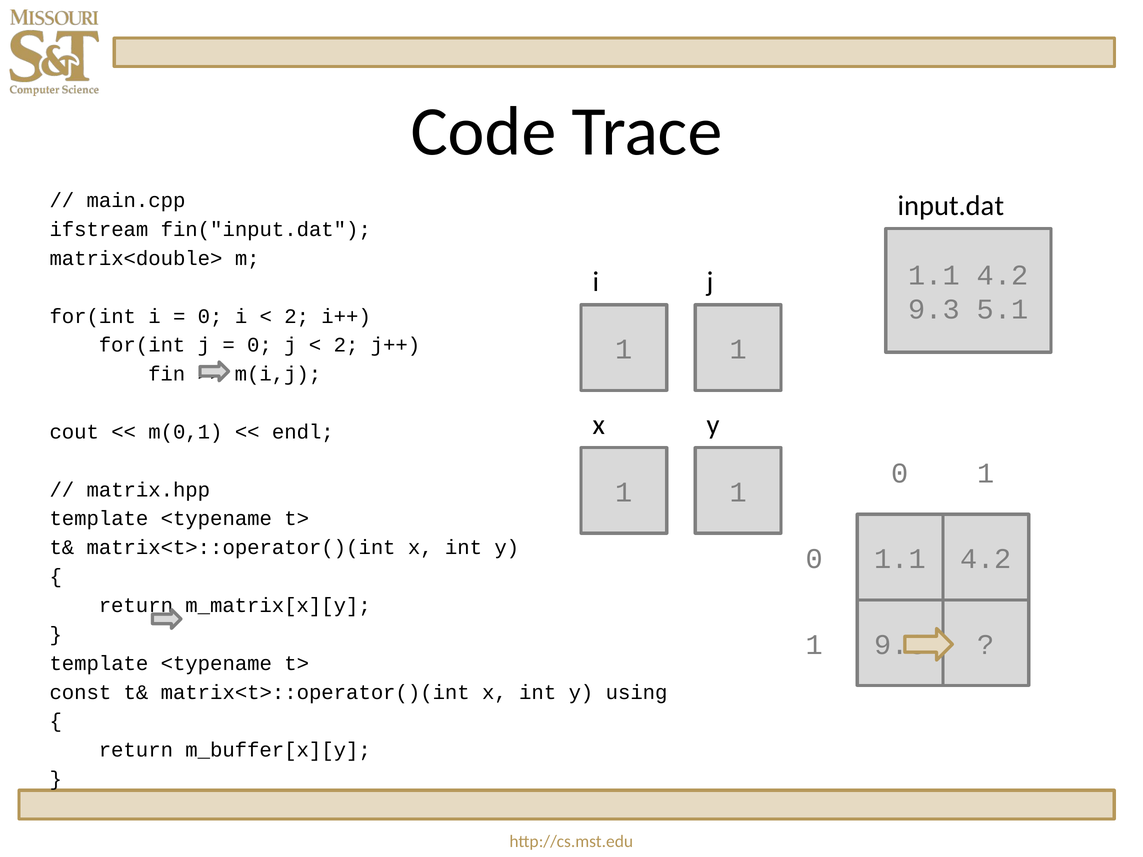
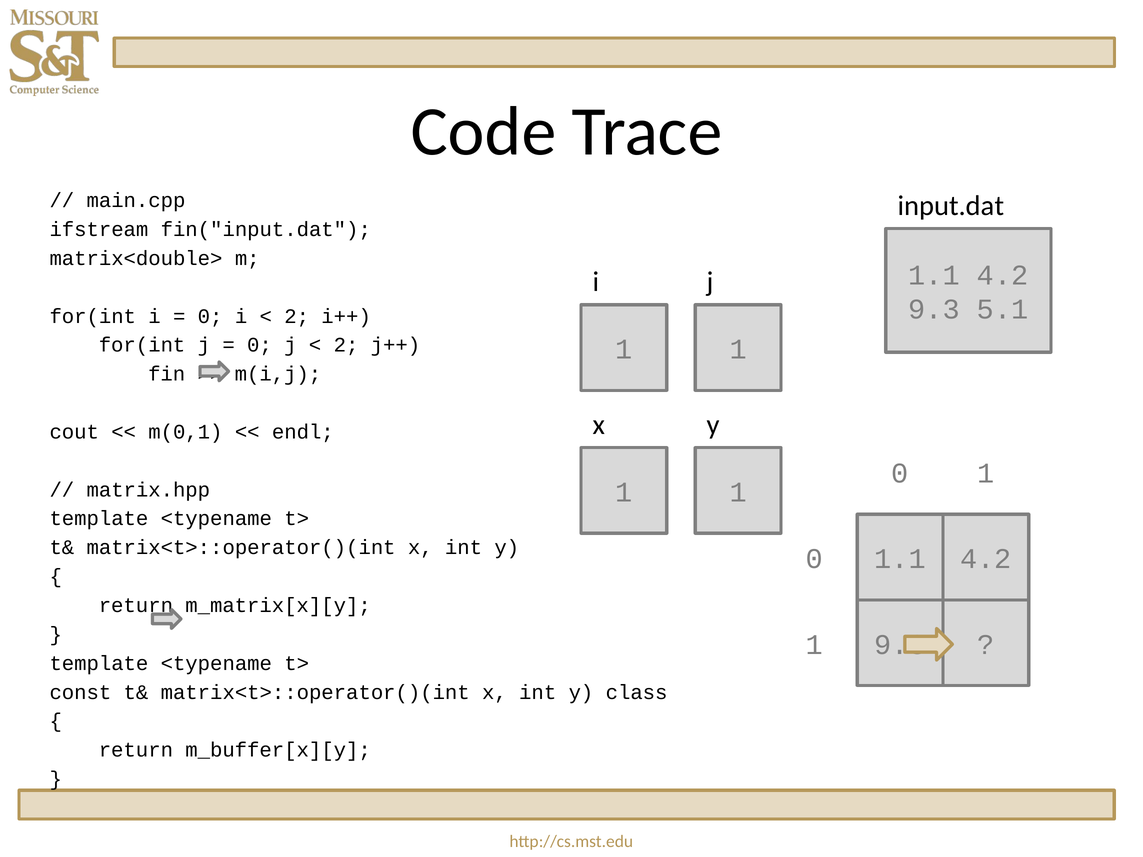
using: using -> class (637, 692)
